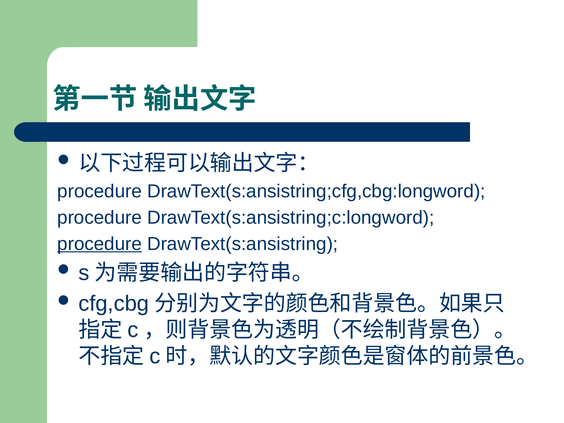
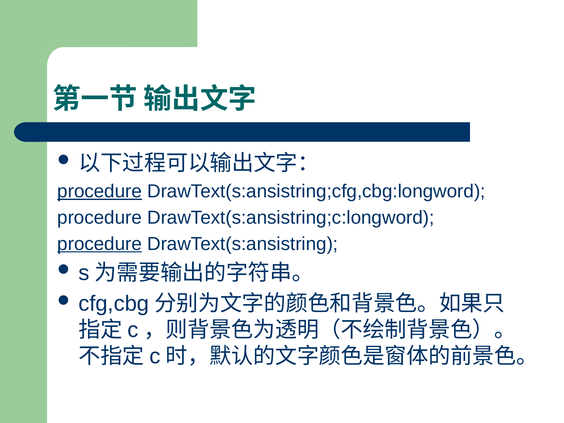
procedure underline: none -> present (100, 191)
